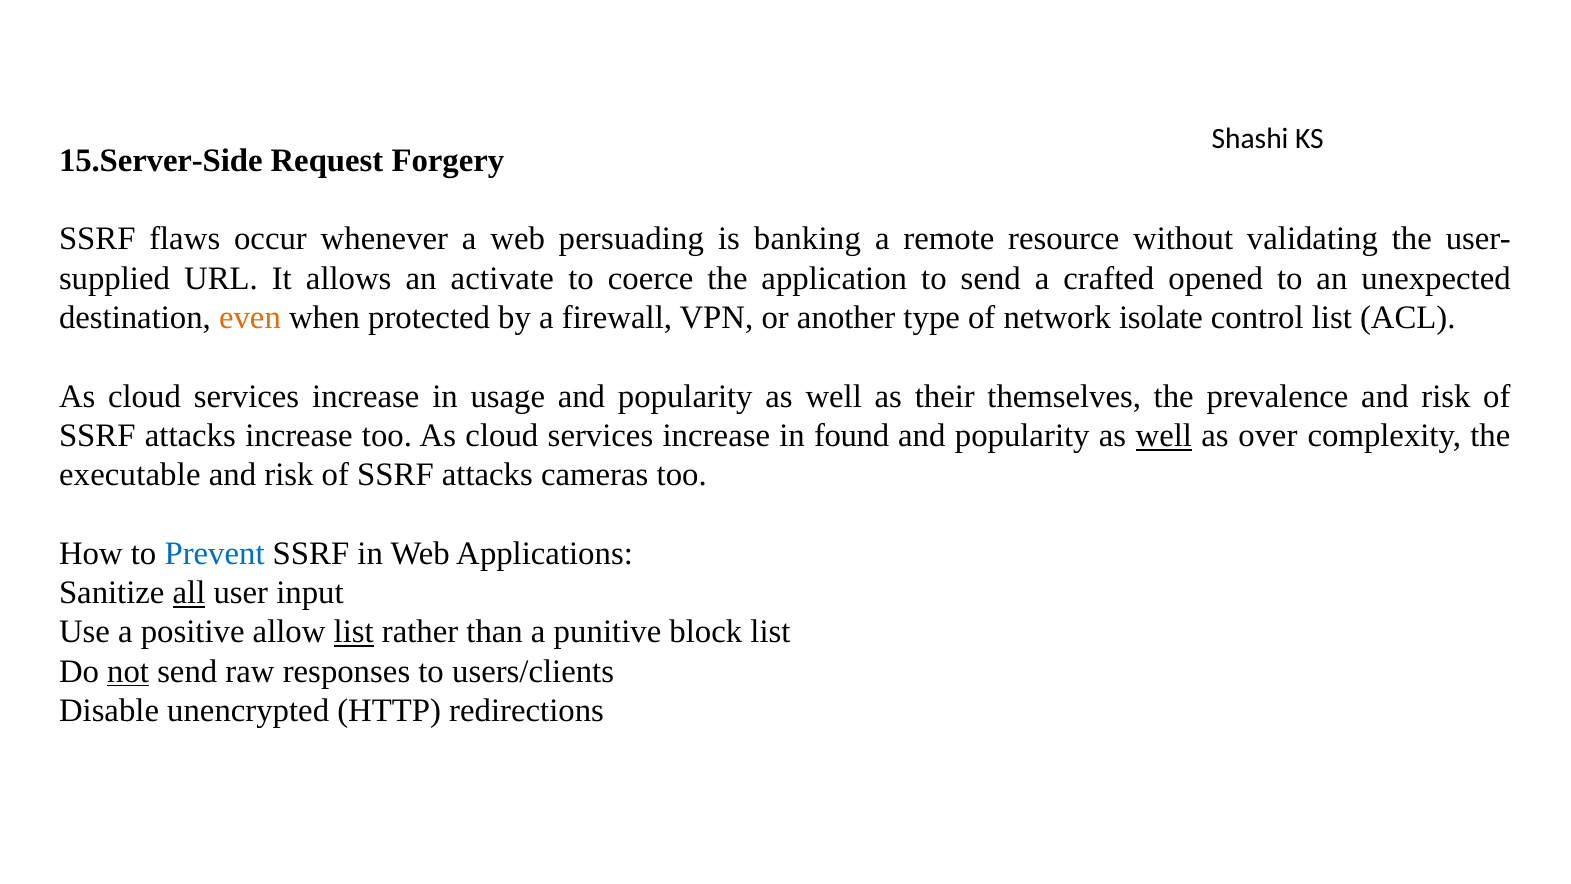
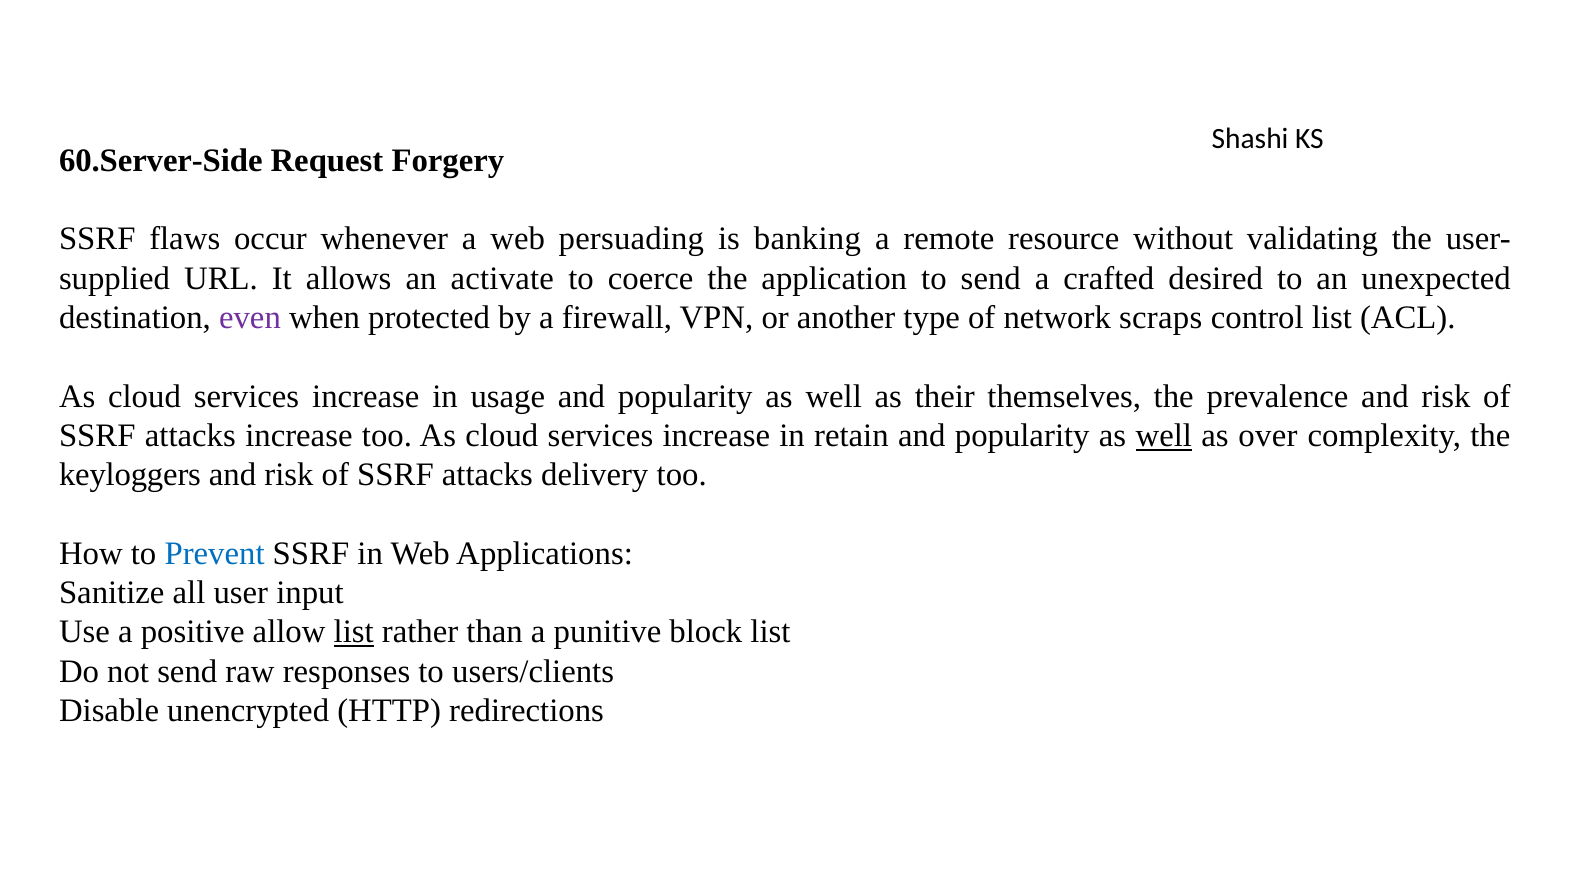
15.Server-Side: 15.Server-Side -> 60.Server-Side (161, 160)
opened: opened -> desired (1216, 278)
even colour: orange -> purple (250, 318)
isolate: isolate -> scraps (1161, 318)
found: found -> retain (851, 435)
executable: executable -> keyloggers (130, 475)
cameras: cameras -> delivery (595, 475)
all underline: present -> none (189, 593)
not underline: present -> none (128, 671)
